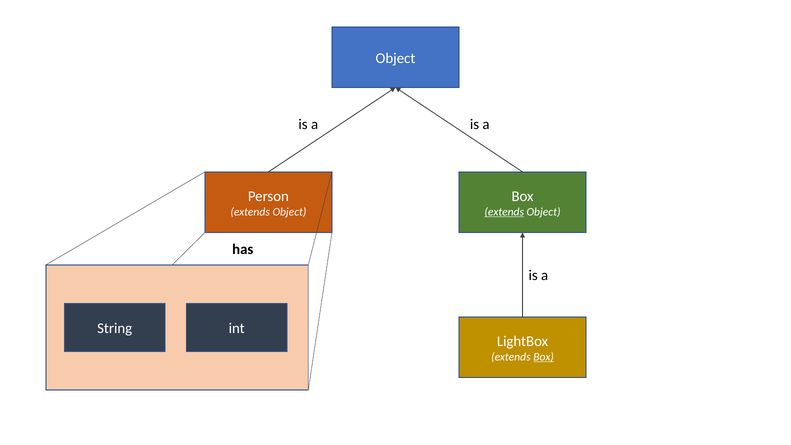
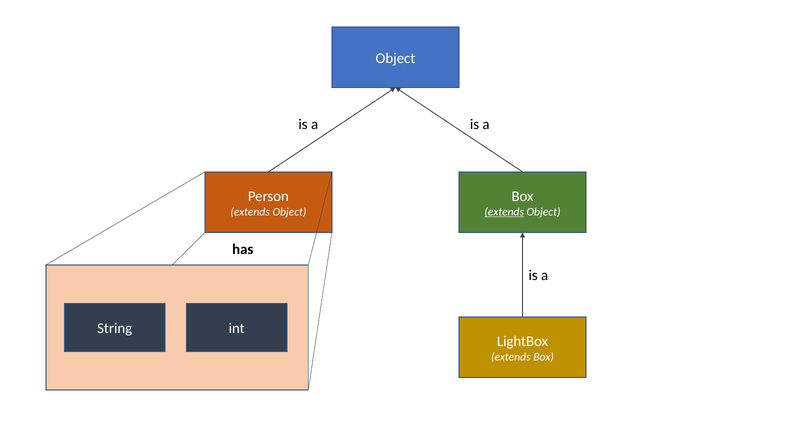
Box underline: present -> none (544, 357)
